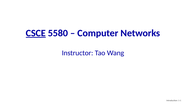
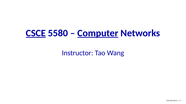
Computer underline: none -> present (98, 33)
